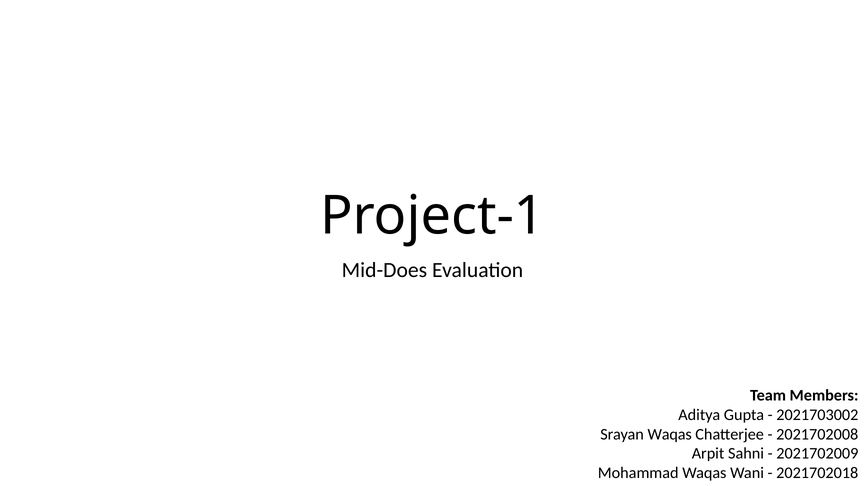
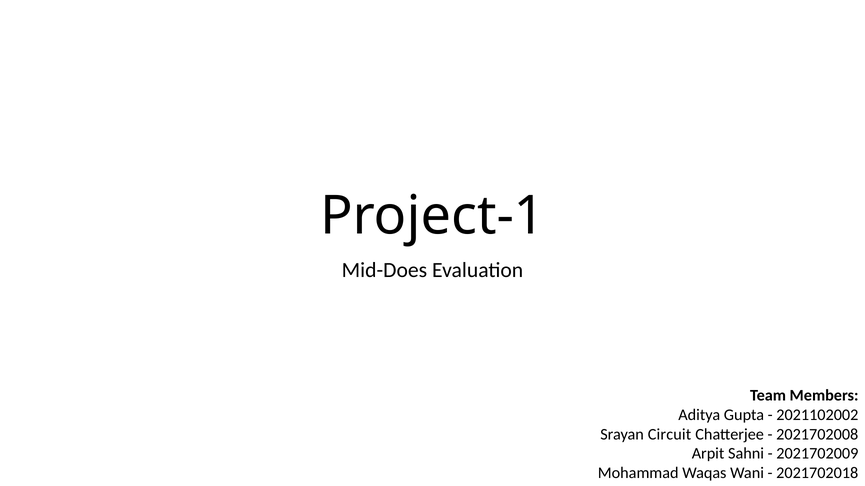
2021703002: 2021703002 -> 2021102002 (817, 415)
Srayan Waqas: Waqas -> Circuit (670, 435)
